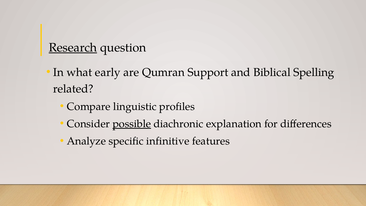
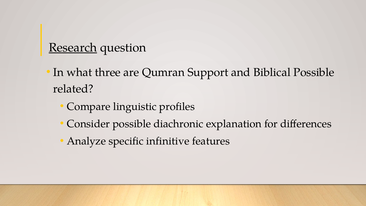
early: early -> three (108, 72)
Biblical Spelling: Spelling -> Possible (314, 72)
possible underline: present -> none (132, 124)
